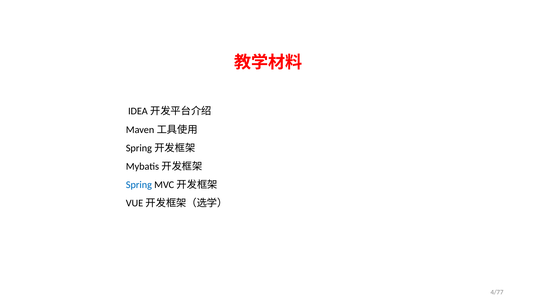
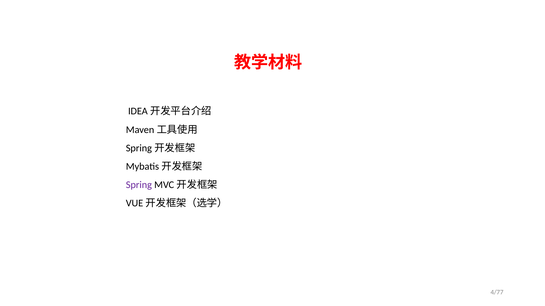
Spring colour: blue -> purple (139, 185)
